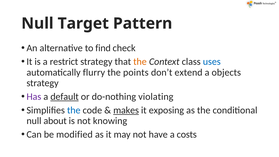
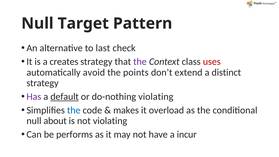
find: find -> last (103, 48)
restrict: restrict -> creates (64, 62)
the colour: orange -> purple (140, 62)
uses colour: blue -> red (212, 62)
flurry: flurry -> avoid (94, 72)
objects: objects -> distinct (226, 72)
makes underline: present -> none (126, 110)
exposing: exposing -> overload (166, 110)
not knowing: knowing -> violating (110, 121)
modified: modified -> performs (75, 134)
costs: costs -> incur (187, 134)
